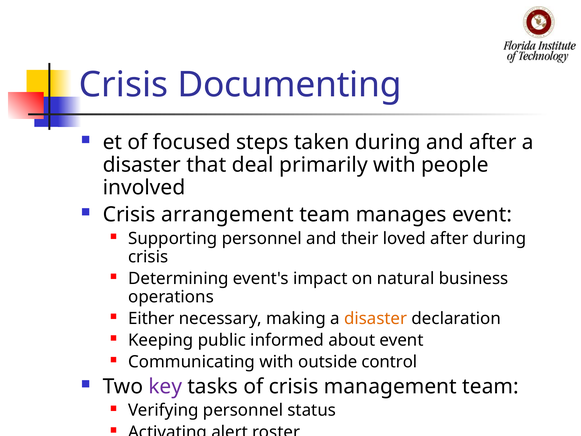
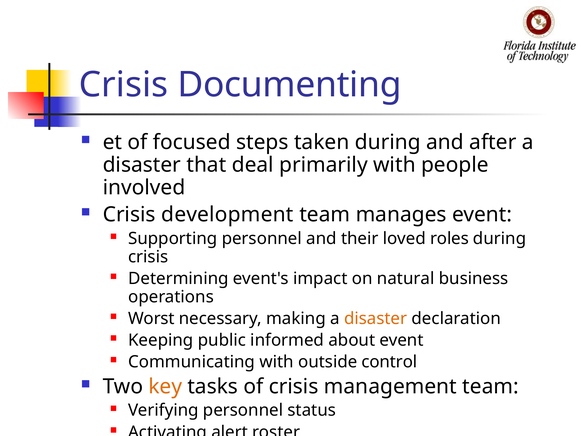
arrangement: arrangement -> development (227, 214)
loved after: after -> roles (449, 238)
Either: Either -> Worst (151, 318)
key colour: purple -> orange (165, 386)
